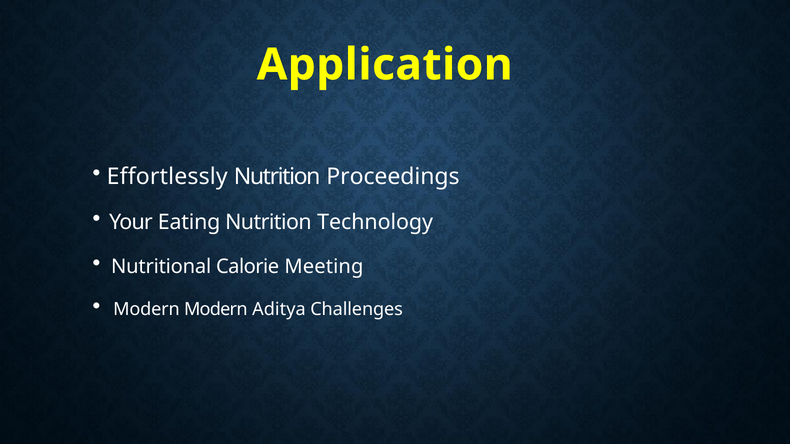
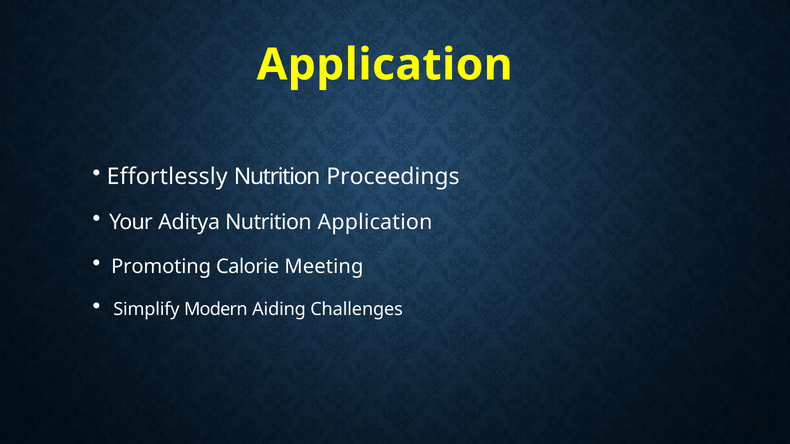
Eating: Eating -> Aditya (189, 222)
Nutrition Technology: Technology -> Application (375, 222)
Nutritional: Nutritional -> Promoting (161, 267)
Modern: Modern -> Simplify (146, 310)
Aditya: Aditya -> Aiding (279, 310)
